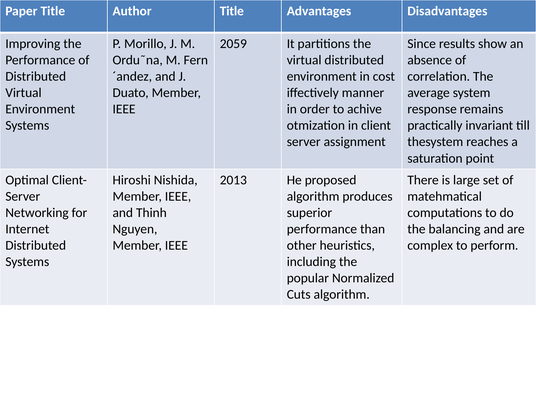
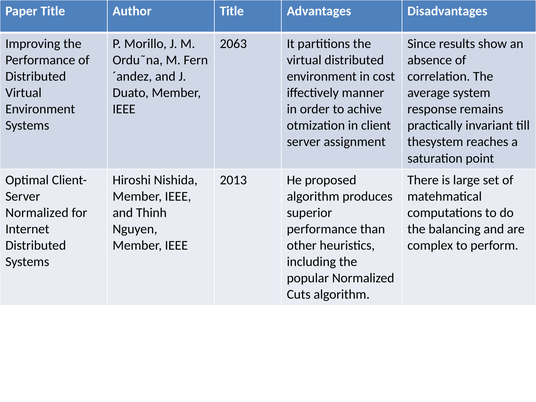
2059: 2059 -> 2063 (233, 44)
Networking: Networking -> Normalized (37, 213)
